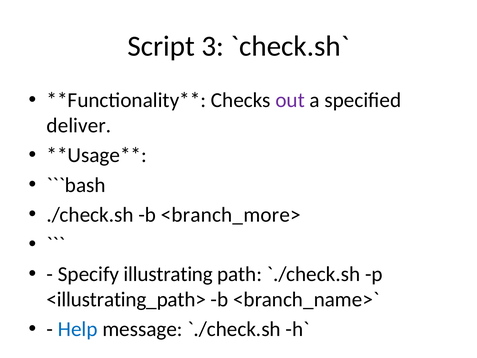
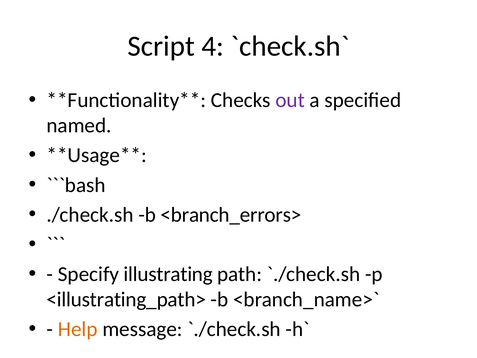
3: 3 -> 4 (213, 46)
deliver: deliver -> named (79, 126)
<branch_more>: <branch_more> -> <branch_errors> (231, 215)
Help colour: blue -> orange (78, 329)
